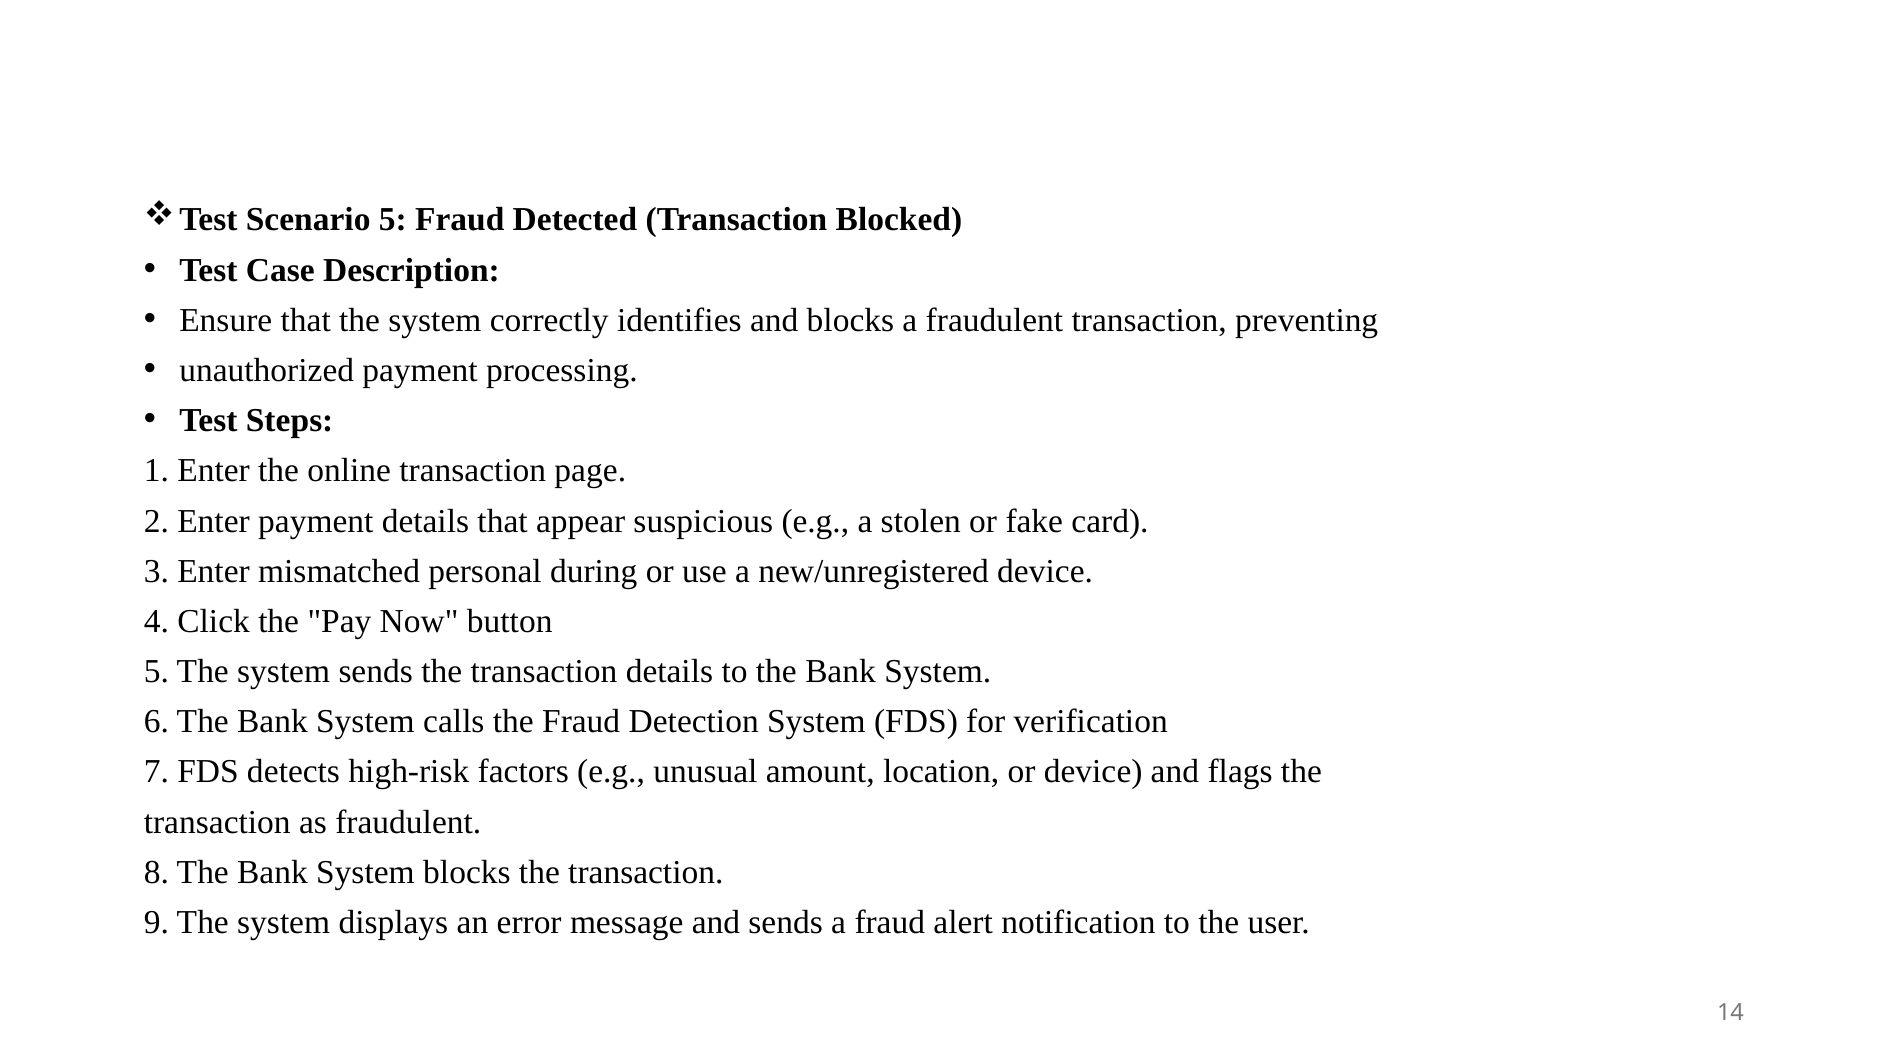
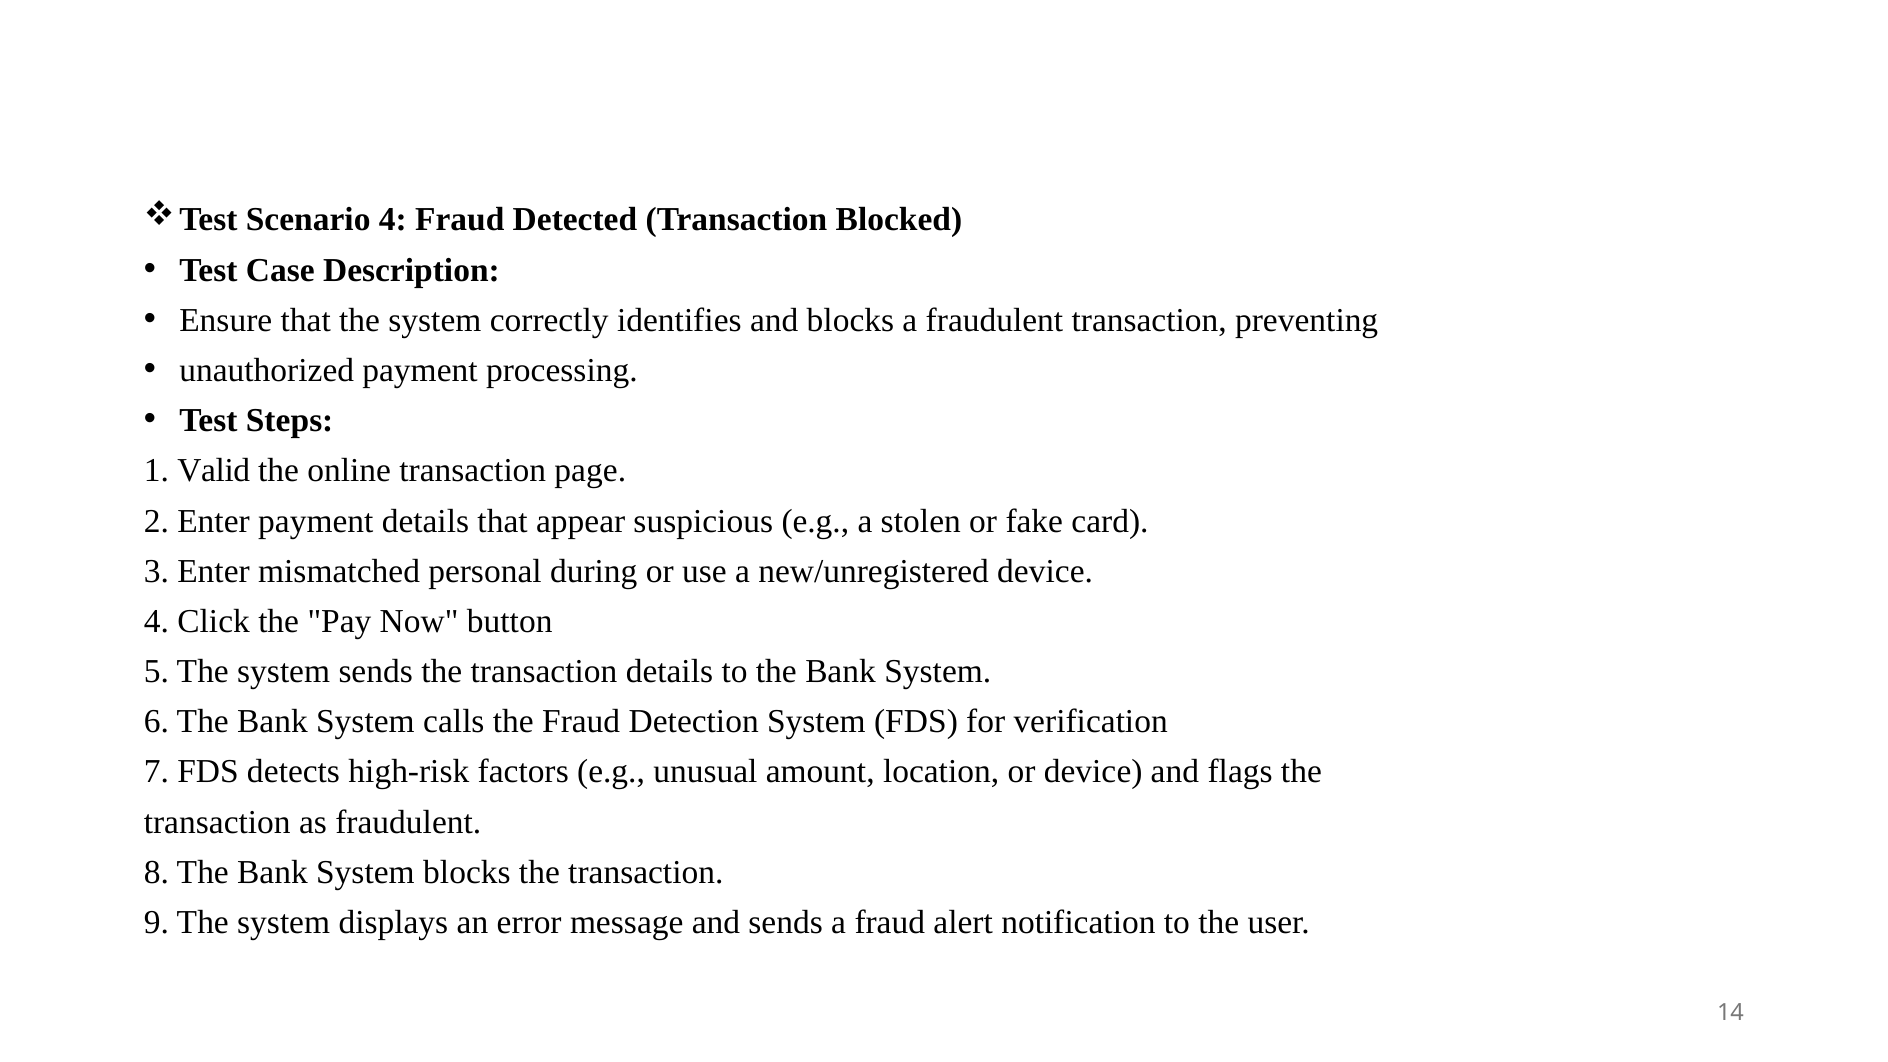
Scenario 5: 5 -> 4 (393, 220)
1 Enter: Enter -> Valid (214, 471)
